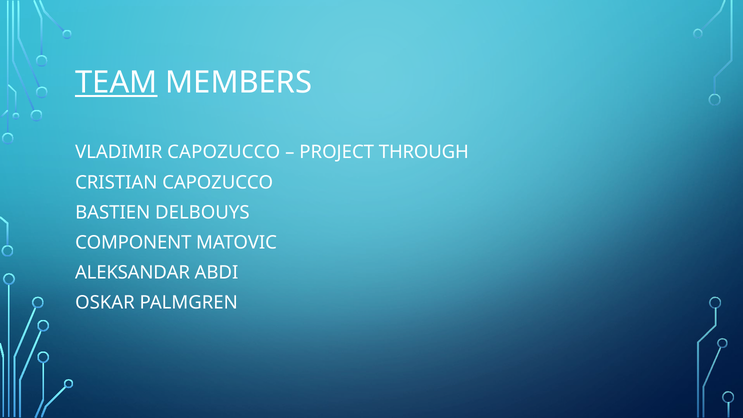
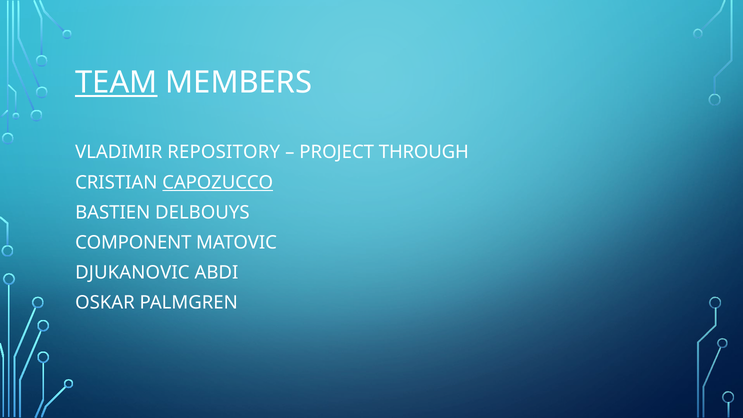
VLADIMIR CAPOZUCCO: CAPOZUCCO -> REPOSITORY (224, 152)
CAPOZUCCO underline: none -> present (218, 182)
ALEKSANDAR: ALEKSANDAR -> DJUKANOVIC (132, 272)
